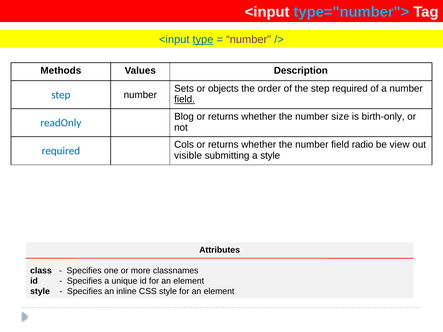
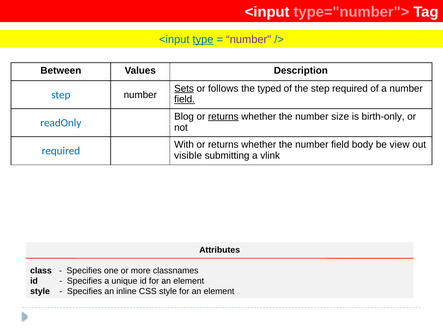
type="number"> colour: light blue -> pink (351, 12)
Methods: Methods -> Between (61, 71)
Sets underline: none -> present (184, 89)
objects: objects -> follows (223, 89)
order: order -> typed (269, 89)
returns underline: none -> present (223, 117)
Cols: Cols -> With (184, 145)
radio: radio -> body (363, 145)
a style: style -> vlink (270, 156)
